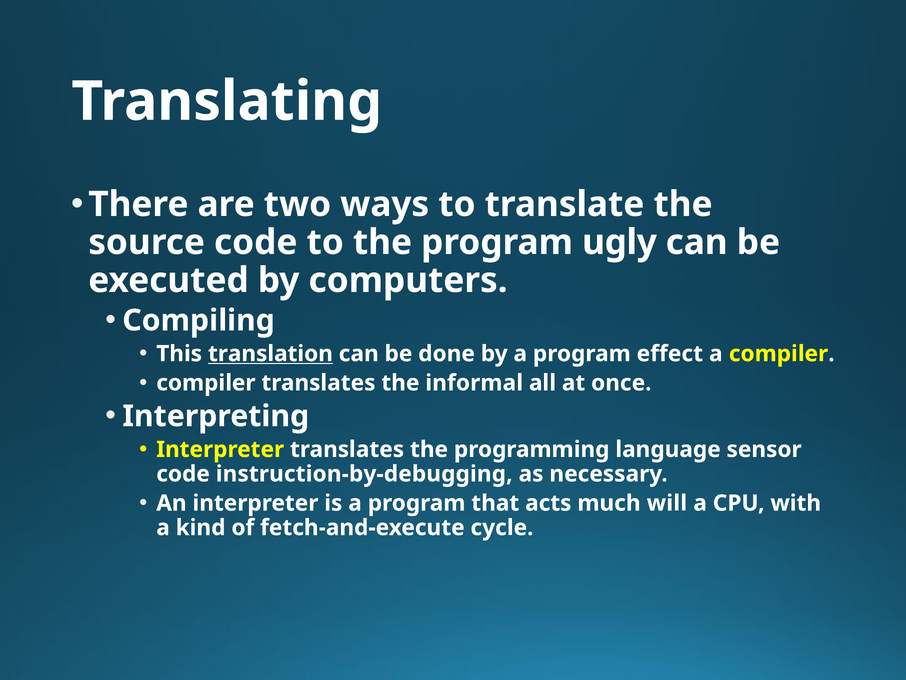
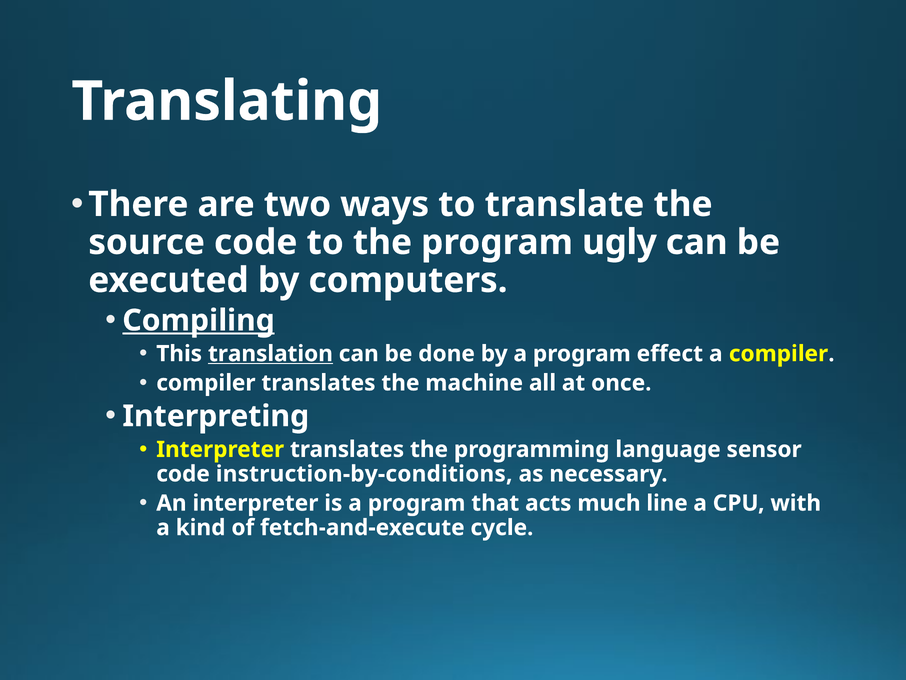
Compiling underline: none -> present (199, 320)
informal: informal -> machine (474, 383)
instruction-by-debugging: instruction-by-debugging -> instruction-by-conditions (364, 474)
will: will -> line (667, 503)
